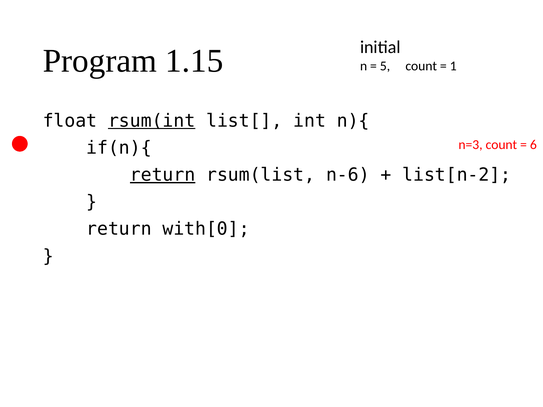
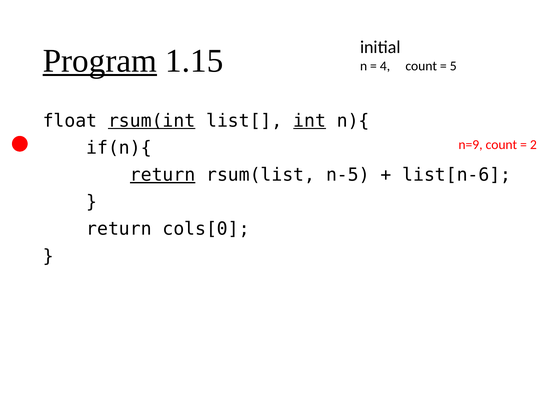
Program underline: none -> present (100, 61)
5: 5 -> 4 (385, 66)
1: 1 -> 5 (453, 66)
int underline: none -> present (310, 121)
n=3: n=3 -> n=9 (471, 145)
6: 6 -> 2 (533, 145)
n-6: n-6 -> n-5 (348, 175)
list[n-2: list[n-2 -> list[n-6 (457, 175)
with[0: with[0 -> cols[0 (206, 229)
